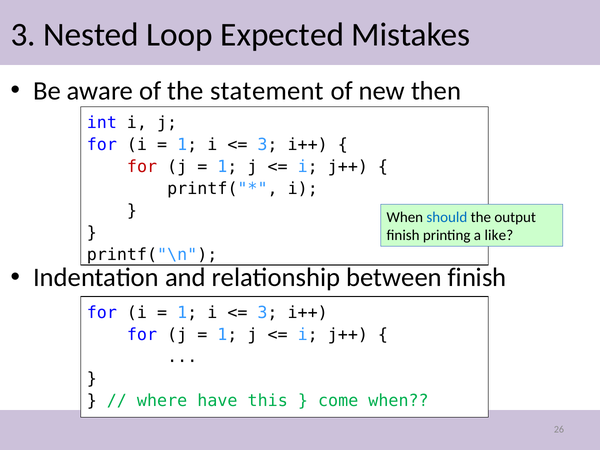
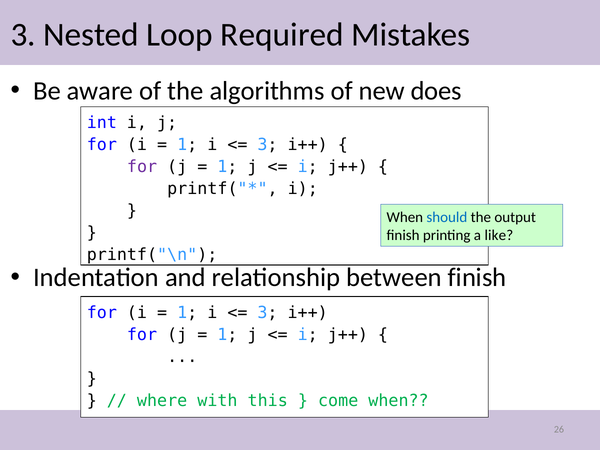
Expected: Expected -> Required (282, 35)
statement: statement -> algorithms (267, 91)
then: then -> does (436, 91)
for colour: red -> purple (142, 167)
have: have -> with (217, 401)
